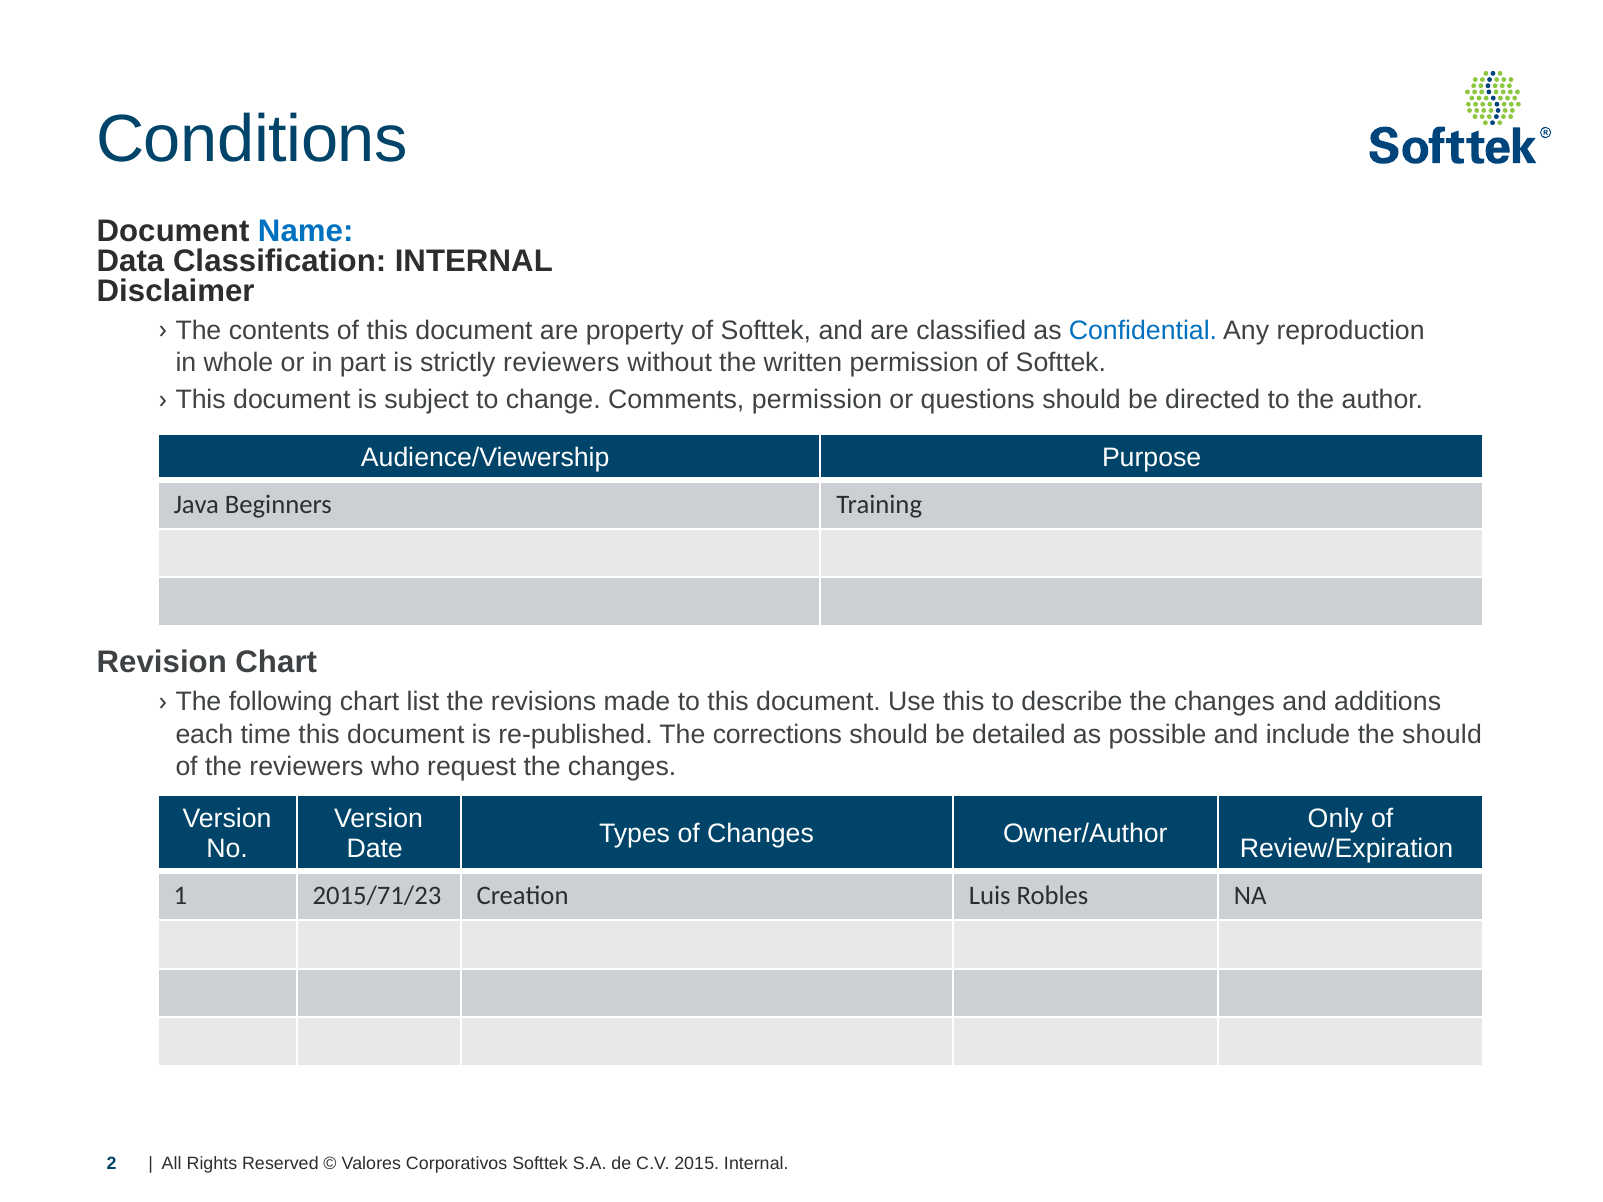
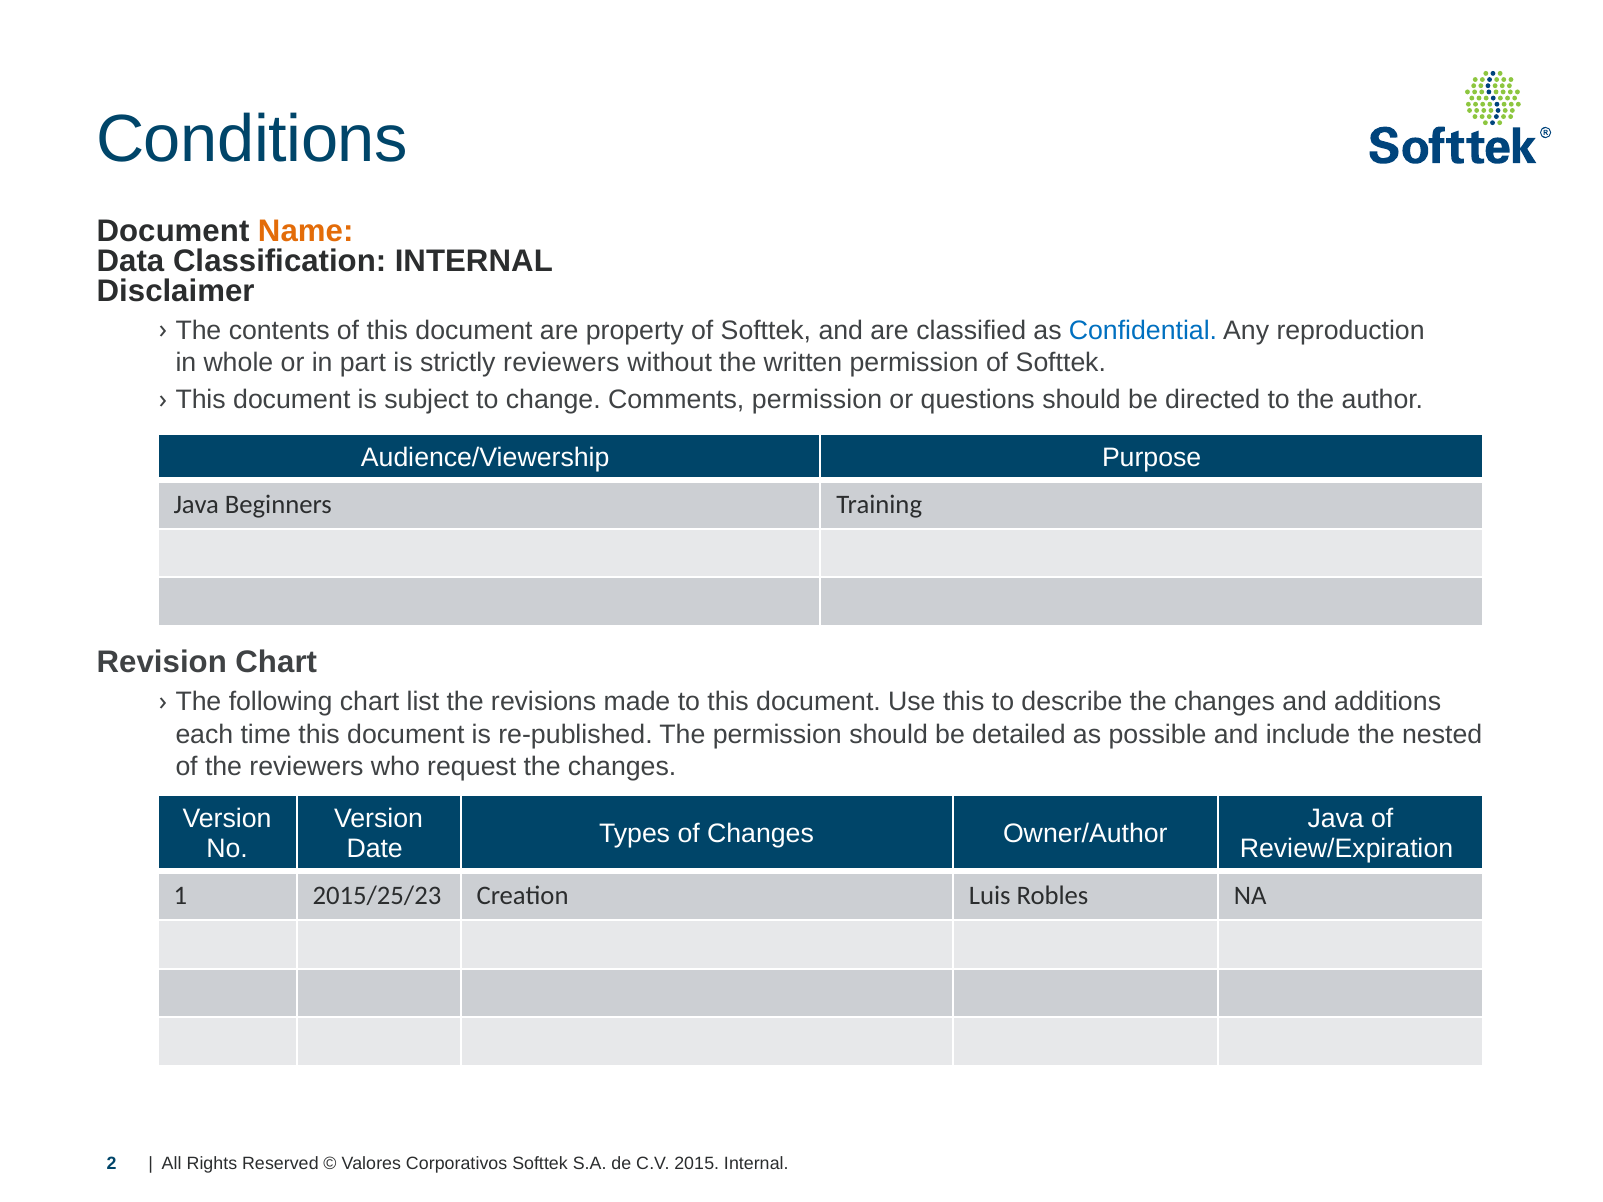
Name colour: blue -> orange (306, 231)
The corrections: corrections -> permission (777, 734)
the should: should -> nested (1442, 734)
Only: Only -> Java (1336, 819)
2015/71/23: 2015/71/23 -> 2015/25/23 (377, 896)
